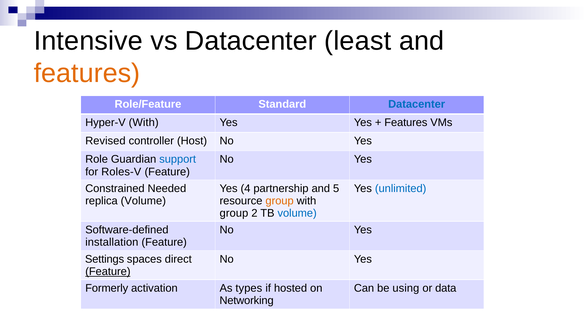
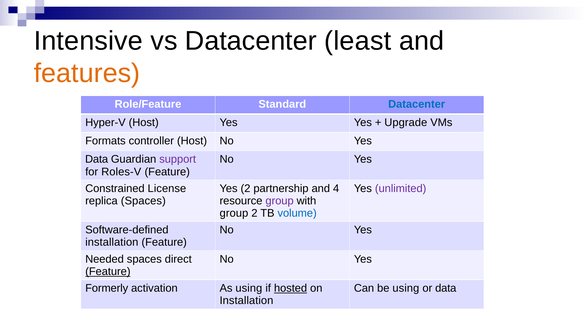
Hyper-V With: With -> Host (144, 122)
Features: Features -> Upgrade (406, 122)
Revised: Revised -> Formats (105, 141)
Role: Role -> Data (97, 159)
support colour: blue -> purple (178, 159)
Needed: Needed -> License (167, 188)
Yes 4: 4 -> 2 (245, 188)
5: 5 -> 4 (336, 188)
unlimited colour: blue -> purple (401, 188)
replica Volume: Volume -> Spaces (143, 201)
group colour: orange -> purple (280, 201)
Settings: Settings -> Needed (105, 259)
As types: types -> using (249, 288)
hosted underline: none -> present (291, 288)
Networking: Networking -> Installation (246, 300)
